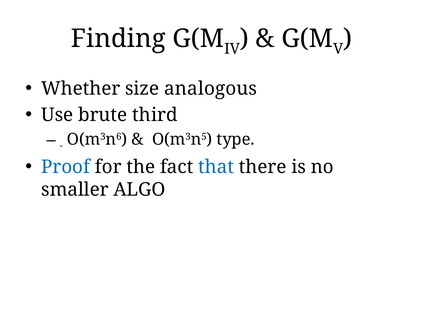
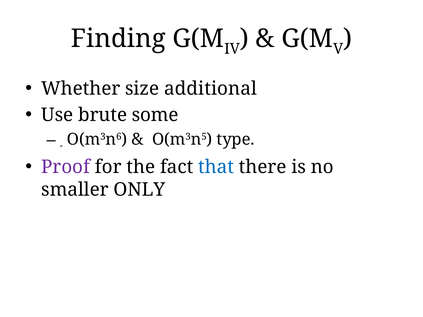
analogous: analogous -> additional (211, 89)
third: third -> some (155, 115)
Proof colour: blue -> purple (66, 167)
ALGO: ALGO -> ONLY (139, 190)
